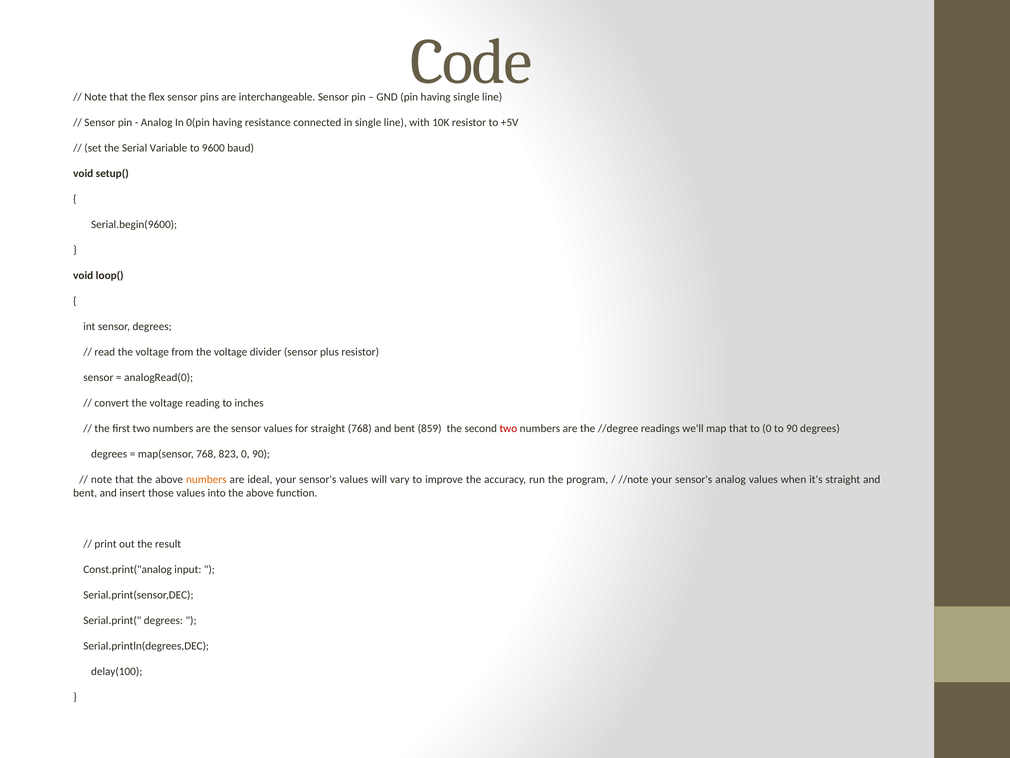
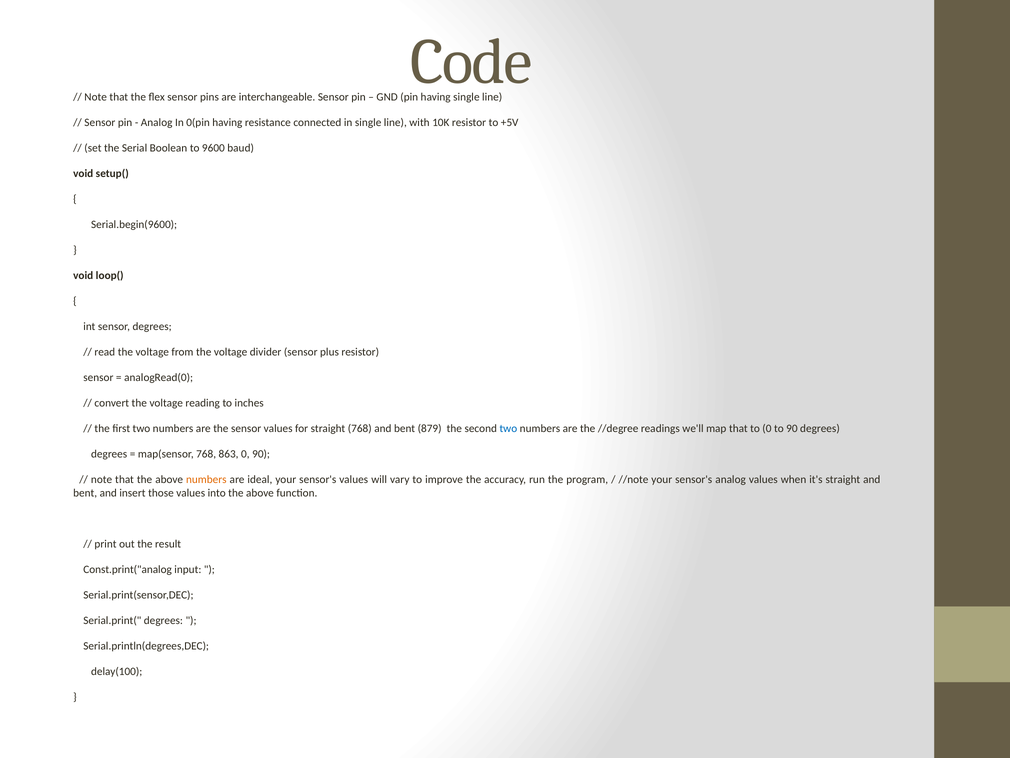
Variable: Variable -> Boolean (168, 148)
859: 859 -> 879 (430, 428)
two colour: red -> blue (508, 428)
823: 823 -> 863 (229, 454)
